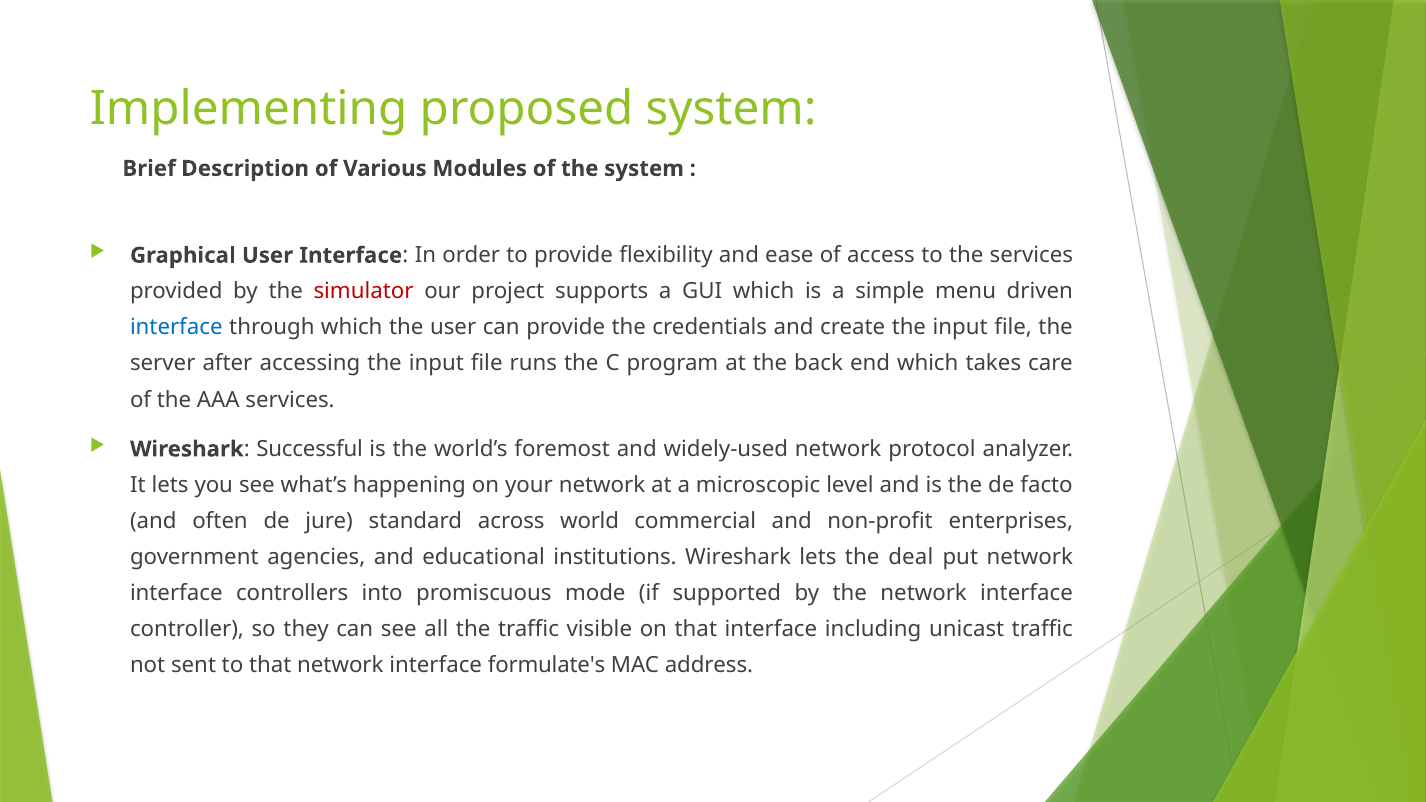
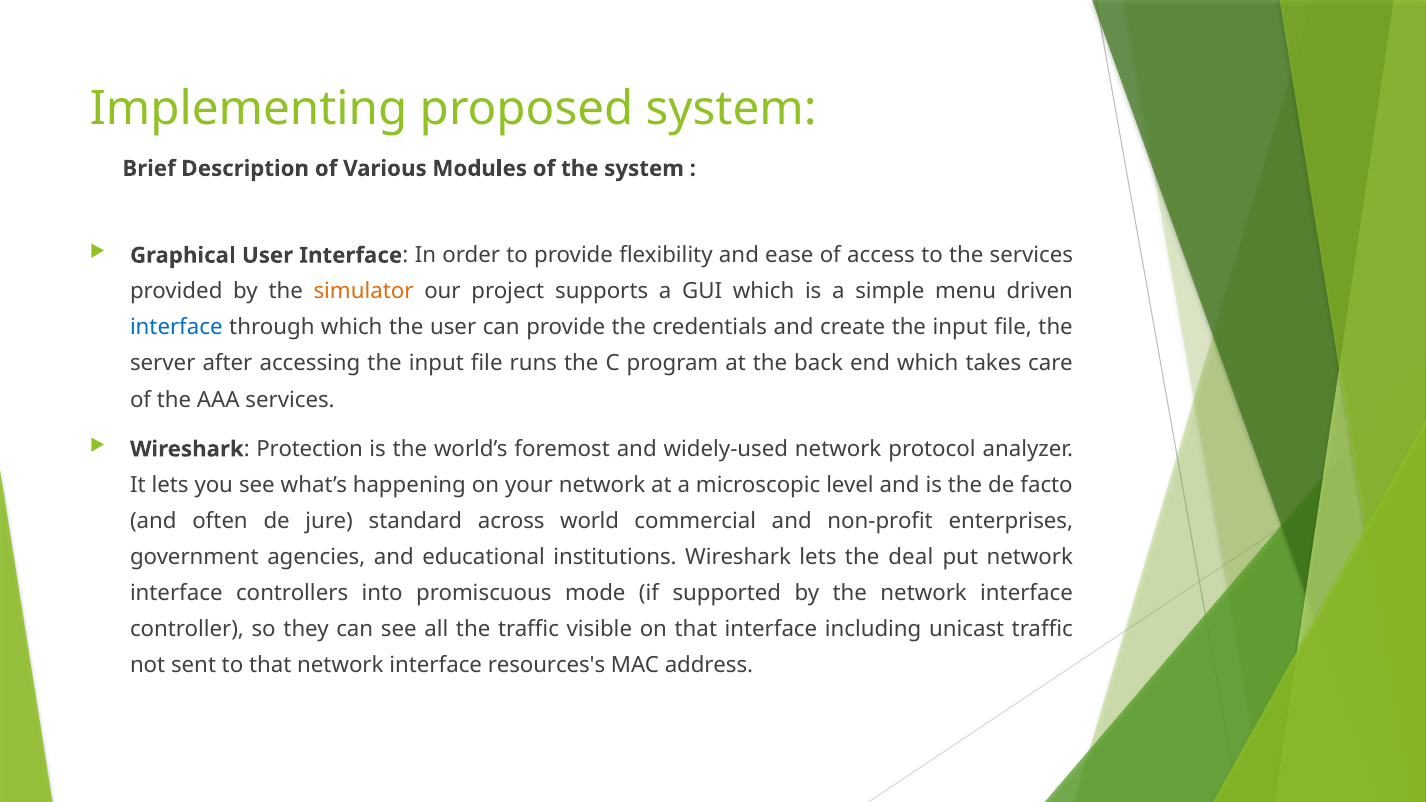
simulator colour: red -> orange (364, 292)
Successful: Successful -> Protection (310, 449)
formulate's: formulate's -> resources's (547, 666)
